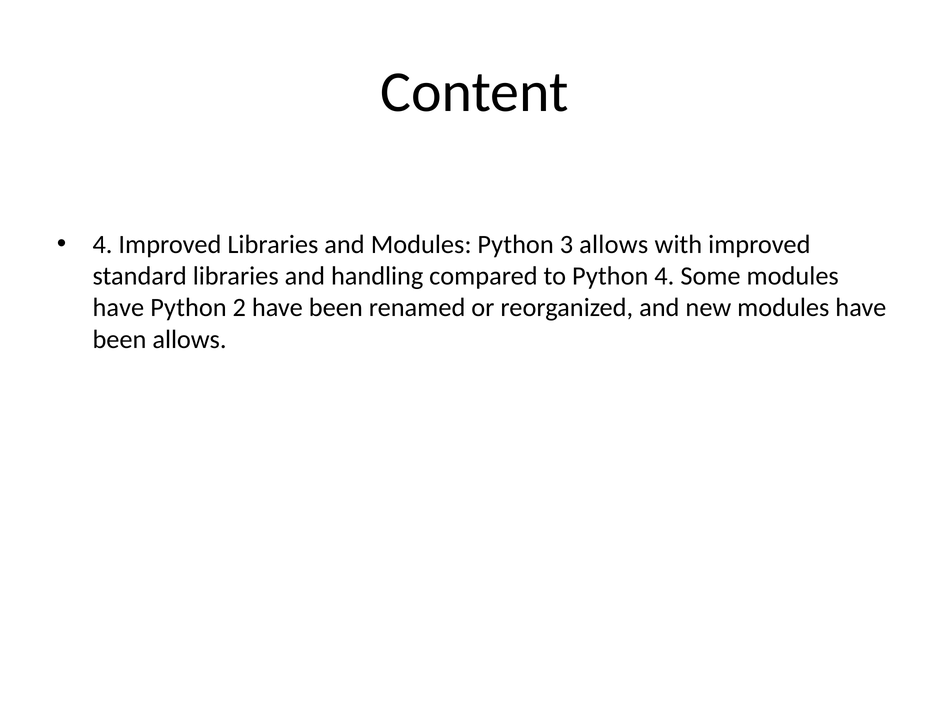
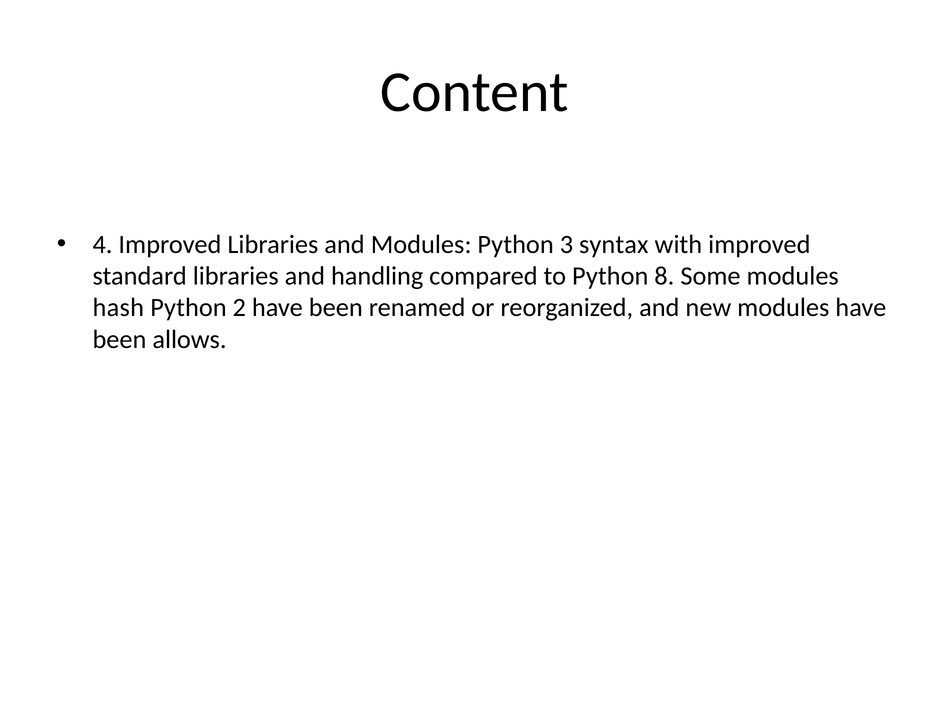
3 allows: allows -> syntax (614, 244)
Python 4: 4 -> 8 (664, 276)
have: have -> hash (118, 308)
